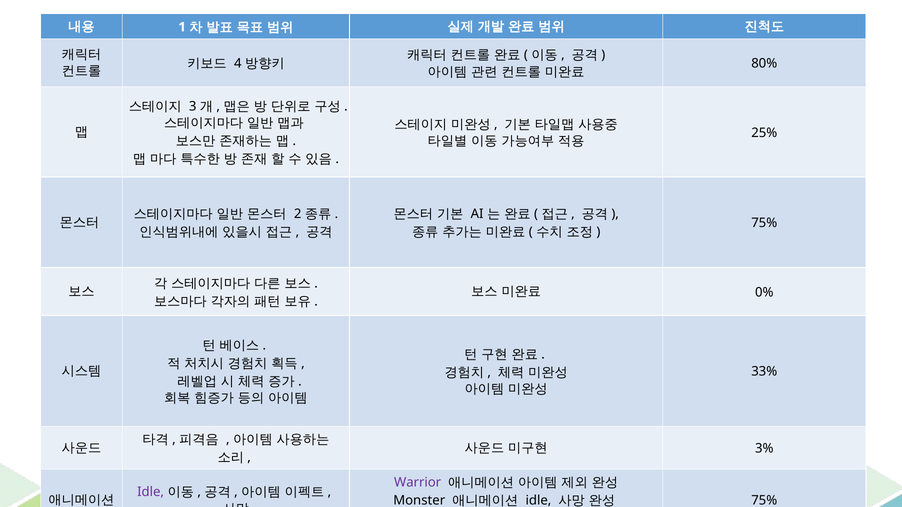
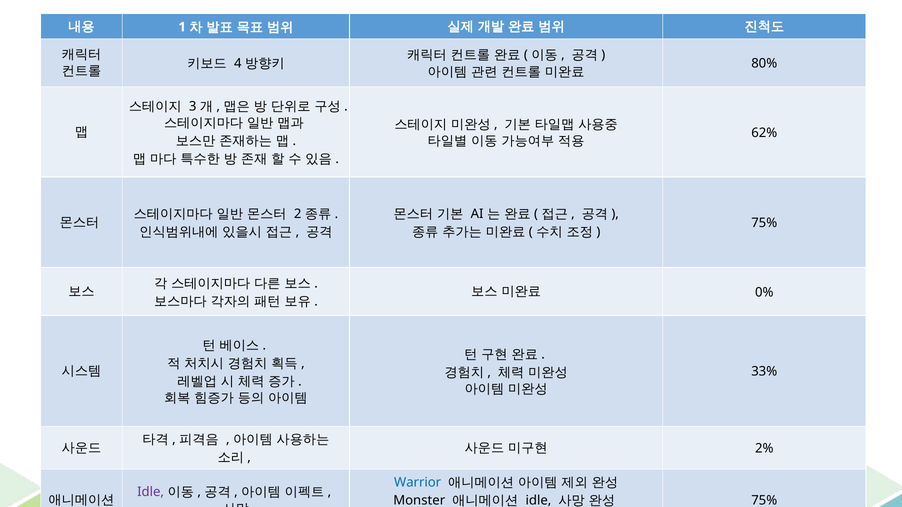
25%: 25% -> 62% (764, 133)
3%: 3% -> 2% (764, 449)
Warrior colour: purple -> blue (418, 483)
